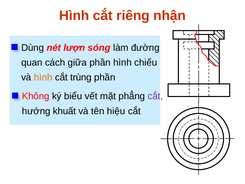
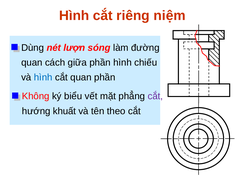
nhận: nhận -> niệm (170, 16)
hình colour: orange -> blue (43, 77)
cắt trùng: trùng -> quan (81, 77)
hiệu: hiệu -> theo (116, 111)
